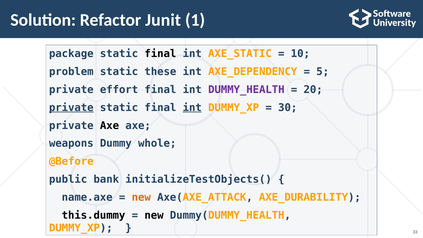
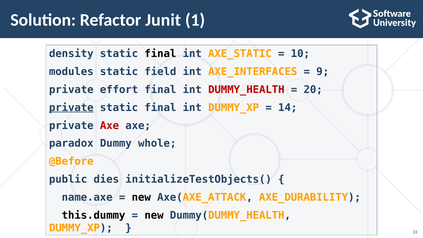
package: package -> density (71, 54)
problem: problem -> modules (71, 72)
these: these -> field (160, 72)
AXE_DEPENDENCY: AXE_DEPENDENCY -> AXE_INTERFACES (253, 72)
5: 5 -> 9 (323, 72)
DUMMY_HEALTH colour: purple -> red (246, 90)
int underline: present -> none (192, 108)
30: 30 -> 14 (288, 108)
Axe colour: black -> red (109, 125)
weapons: weapons -> paradox (71, 143)
bank: bank -> dies (106, 179)
new colour: orange -> black (141, 197)
